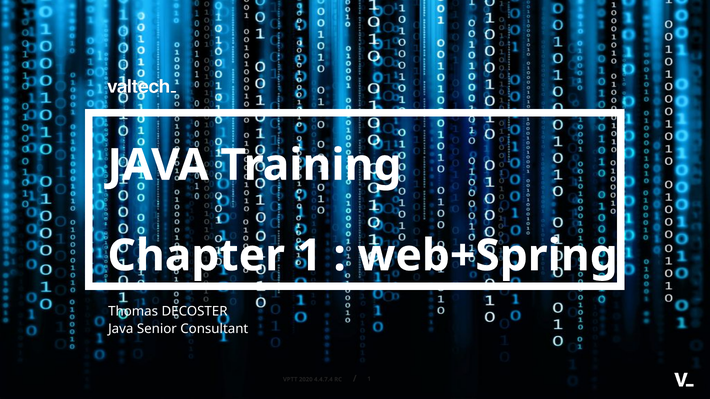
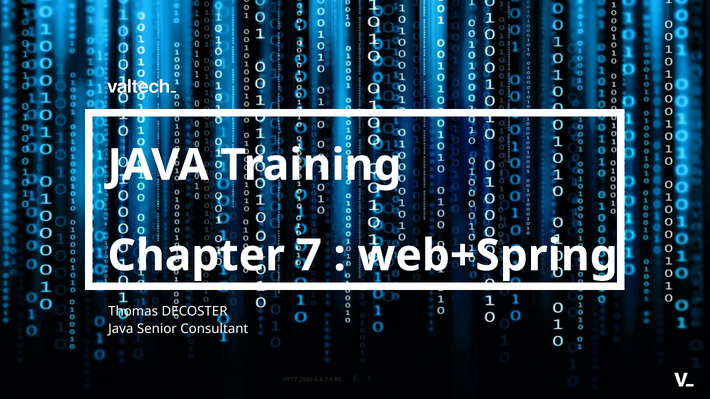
Chapter 1: 1 -> 7 (309, 256)
